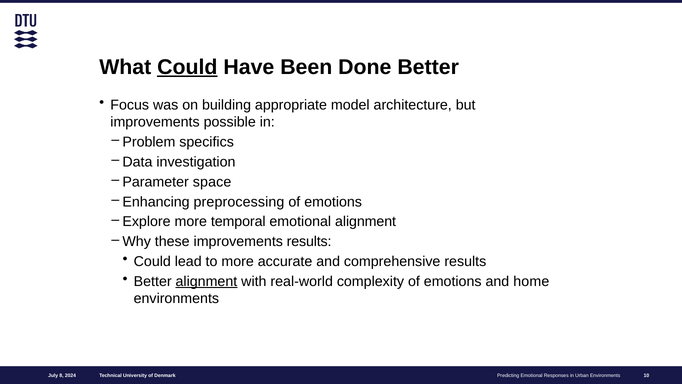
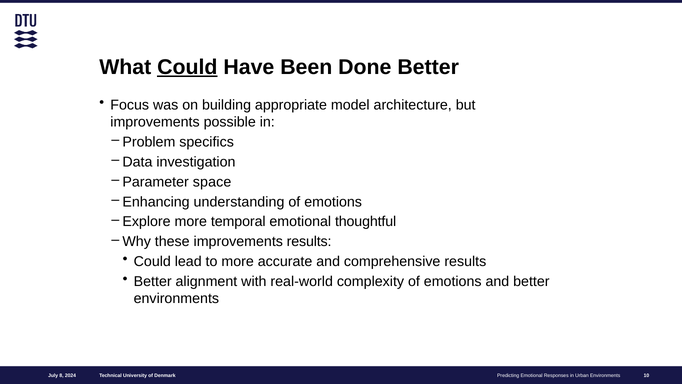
preprocessing: preprocessing -> understanding (239, 202)
emotional alignment: alignment -> thoughtful (366, 222)
alignment underline: present -> none (206, 281)
and home: home -> better (531, 281)
